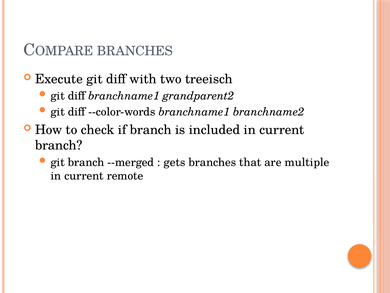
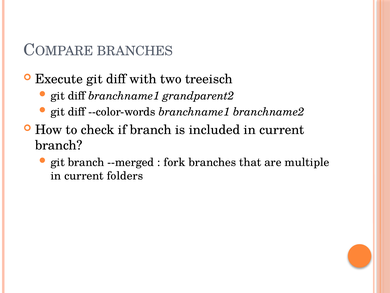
gets: gets -> fork (174, 162)
remote: remote -> folders (125, 176)
